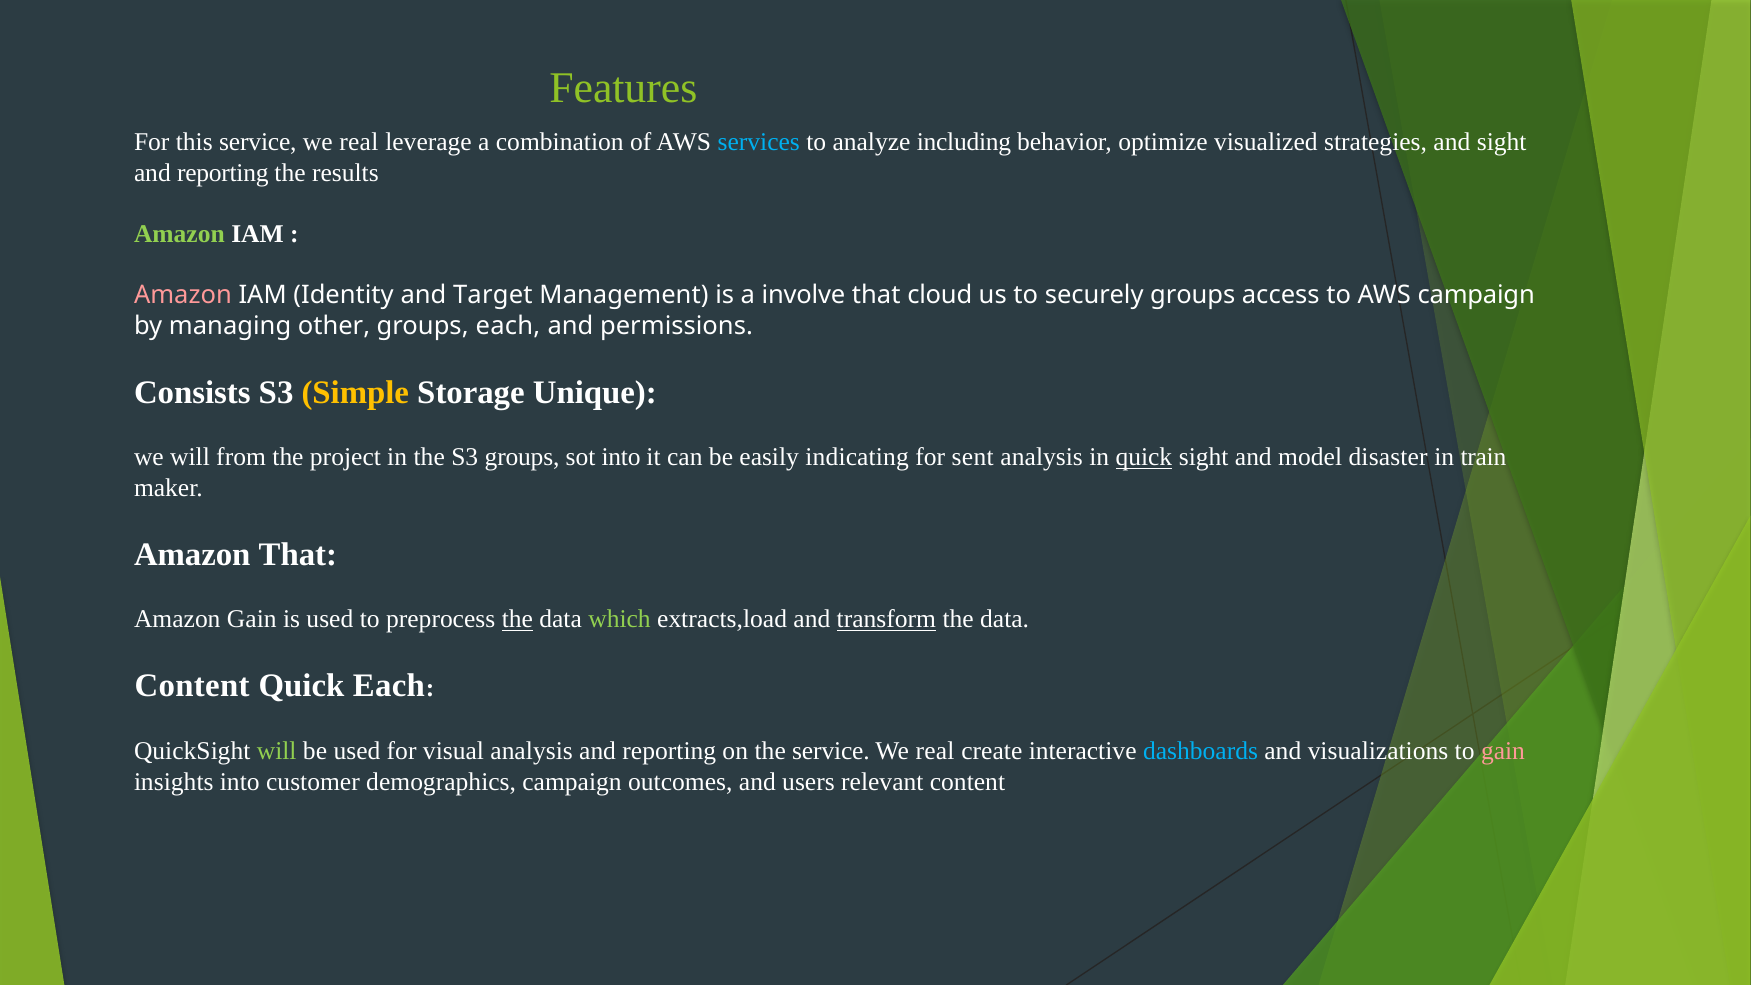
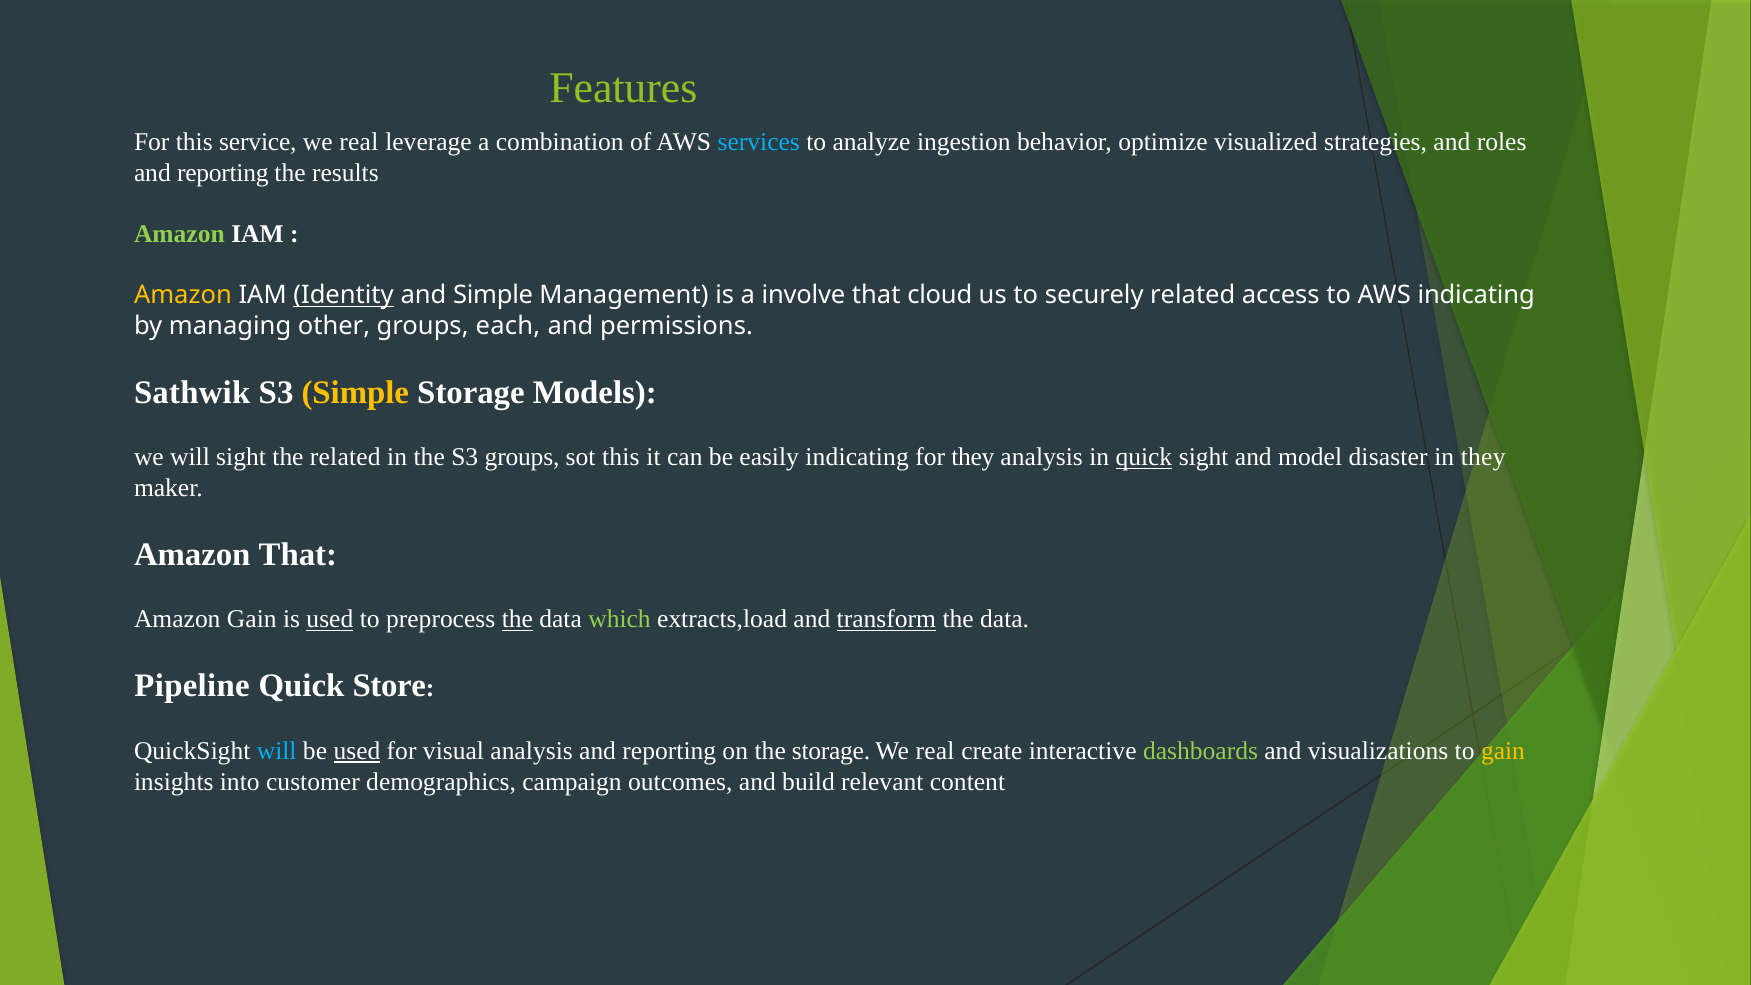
including: including -> ingestion (964, 142)
and sight: sight -> roles (1502, 142)
Amazon colour: pink -> yellow (183, 295)
Identity underline: none -> present (344, 295)
and Target: Target -> Simple (493, 295)
securely groups: groups -> related (1193, 295)
AWS campaign: campaign -> indicating (1476, 295)
Consists: Consists -> Sathwik (192, 392)
Unique: Unique -> Models (595, 392)
will from: from -> sight (241, 457)
the project: project -> related (345, 457)
sot into: into -> this (621, 457)
for sent: sent -> they (973, 457)
in train: train -> they (1483, 457)
used underline: none -> present (330, 619)
Content: Content -> Pipeline (192, 686)
Quick Each: Each -> Store (389, 686)
will colour: light green -> light blue (277, 751)
used underline: none -> present (357, 751)
the service: service -> storage (831, 751)
dashboards colour: light blue -> light green (1201, 751)
gain colour: pink -> yellow (1503, 751)
users: users -> build (808, 782)
